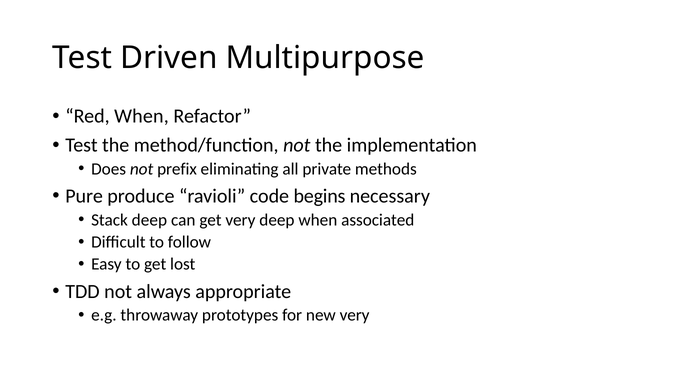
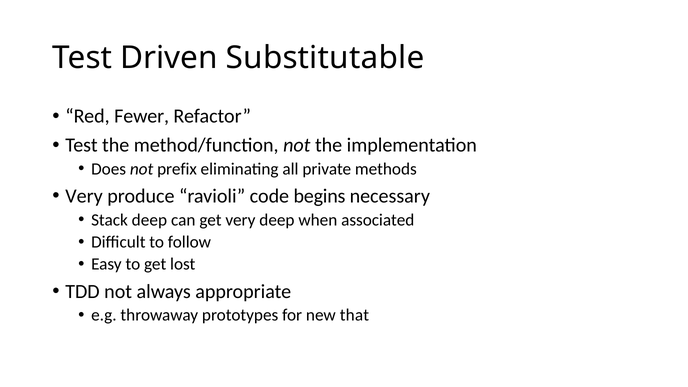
Multipurpose: Multipurpose -> Substitutable (325, 58)
Red When: When -> Fewer (142, 116)
Pure: Pure -> Very (84, 196)
new very: very -> that (354, 315)
